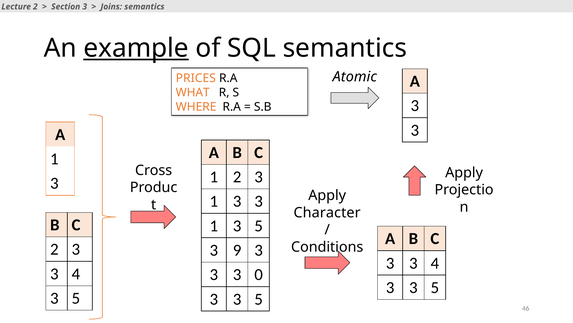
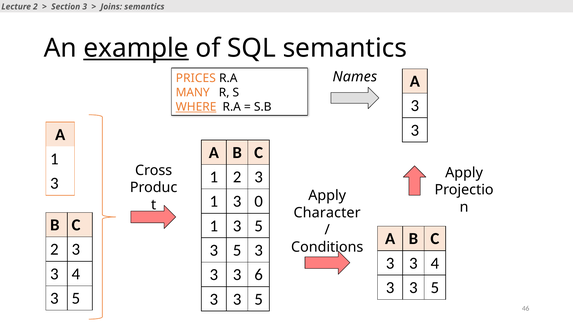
Atomic: Atomic -> Names (355, 77)
WHAT: WHAT -> MANY (193, 92)
WHERE underline: none -> present (196, 107)
1 3 3: 3 -> 0 (259, 201)
9: 9 -> 5 (237, 250)
0: 0 -> 6 (259, 274)
